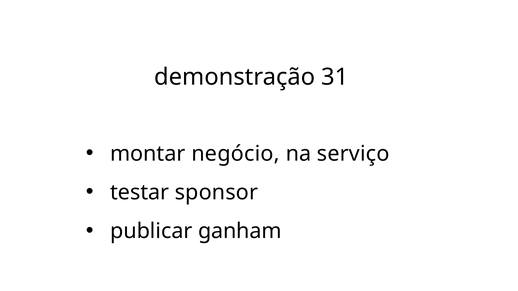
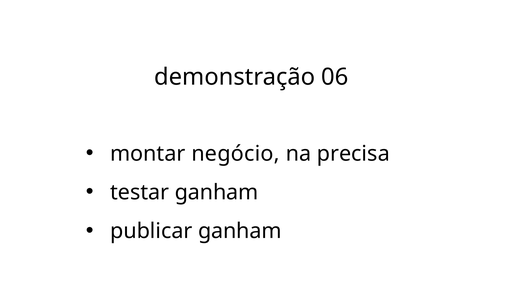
31: 31 -> 06 (335, 77)
serviço: serviço -> precisa (353, 154)
testar sponsor: sponsor -> ganham (217, 193)
